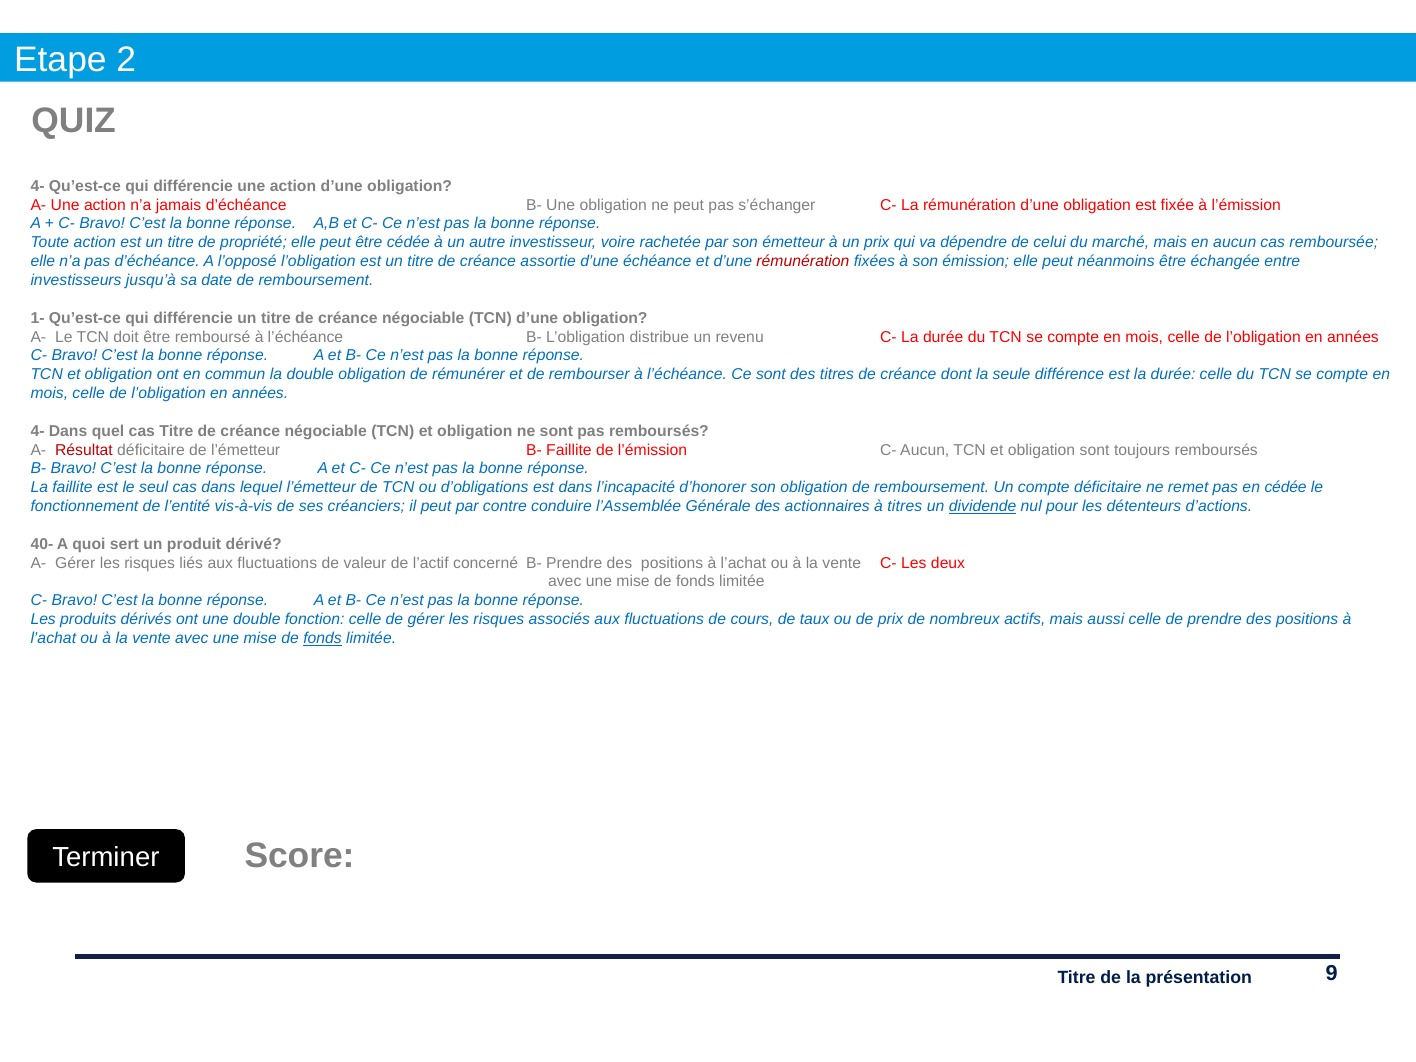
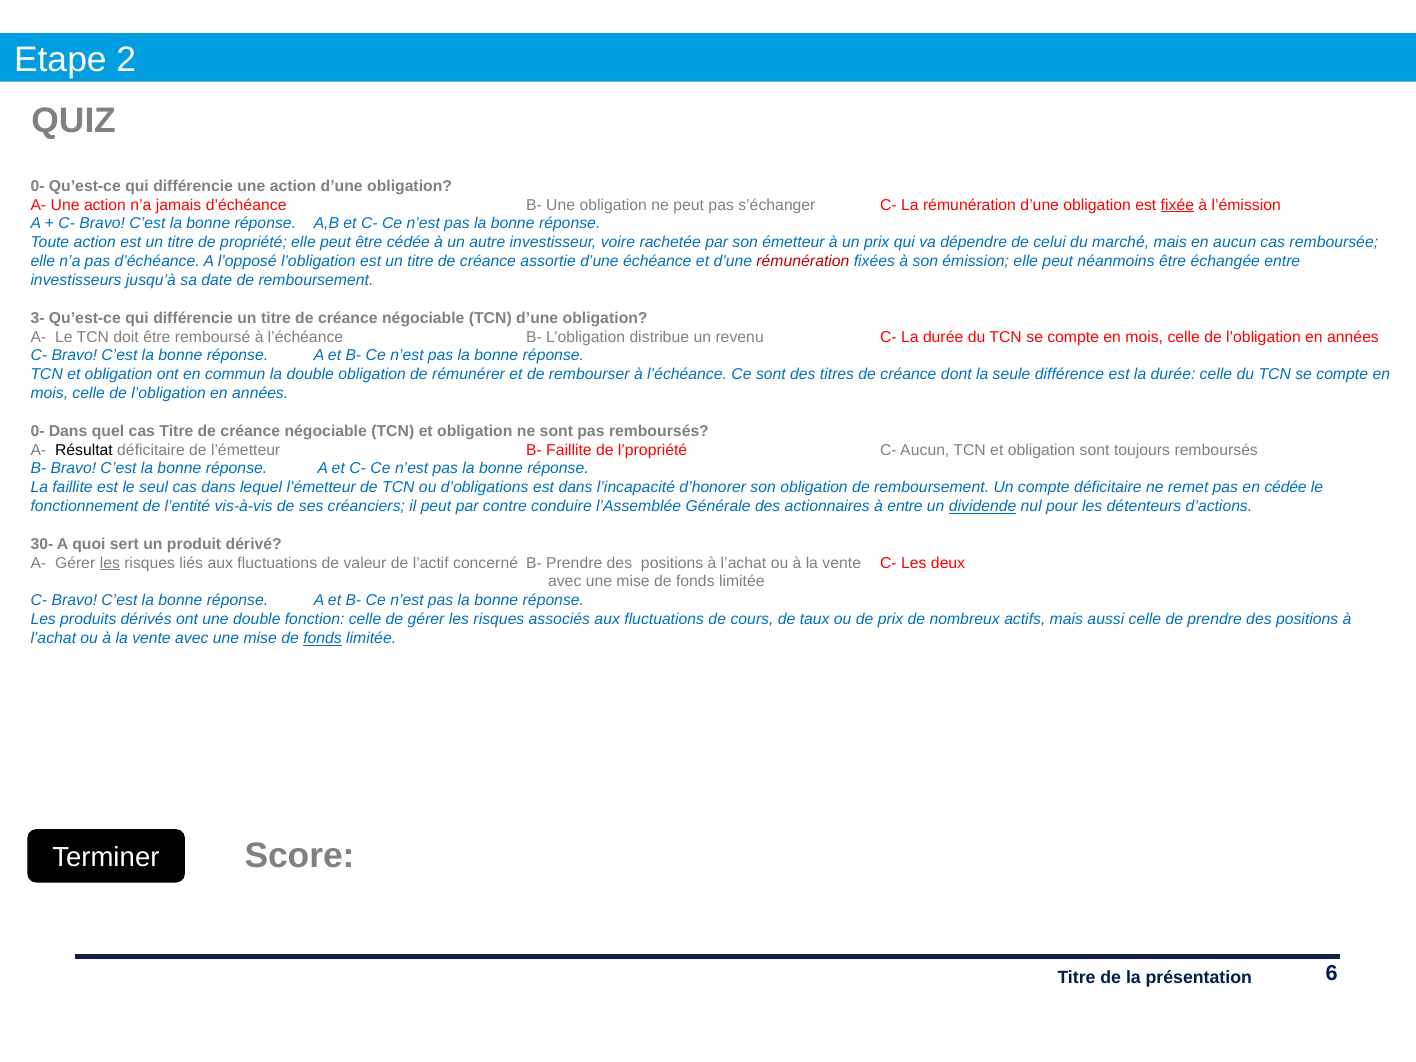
4-: 4- -> 0- (38, 186)
fixée underline: none -> present (1177, 205)
1-: 1- -> 3- (38, 318)
4-: 4- -> 0- (38, 431)
Résultat colour: red -> black (84, 450)
de l’émission: l’émission -> l’propriété (653, 450)
à titres: titres -> entre (905, 506)
40-: 40- -> 30- (42, 544)
les underline: none -> present (110, 563)
9: 9 -> 6 (1332, 973)
